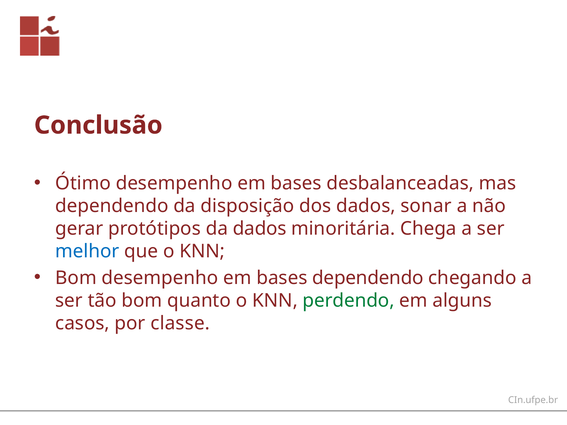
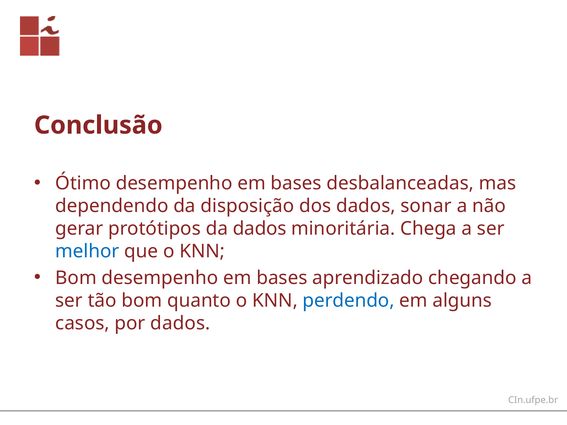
bases dependendo: dependendo -> aprendizado (368, 278)
perdendo colour: green -> blue (349, 301)
por classe: classe -> dados (180, 323)
